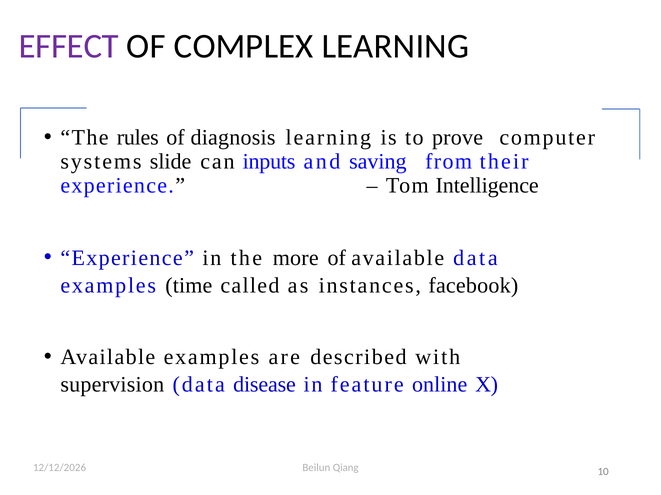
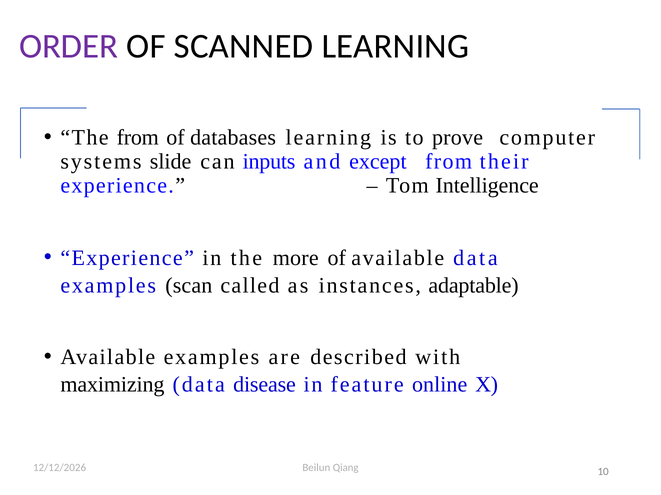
EFFECT: EFFECT -> ORDER (69, 46)
COMPLEX: COMPLEX -> SCANNED (244, 46)
The rules: rules -> from (138, 138)
diagnosis: diagnosis -> databases (233, 138)
saving: saving -> except (378, 162)
time: time -> scan (189, 286)
facebook: facebook -> adaptable (474, 286)
supervision: supervision -> maximizing (112, 385)
